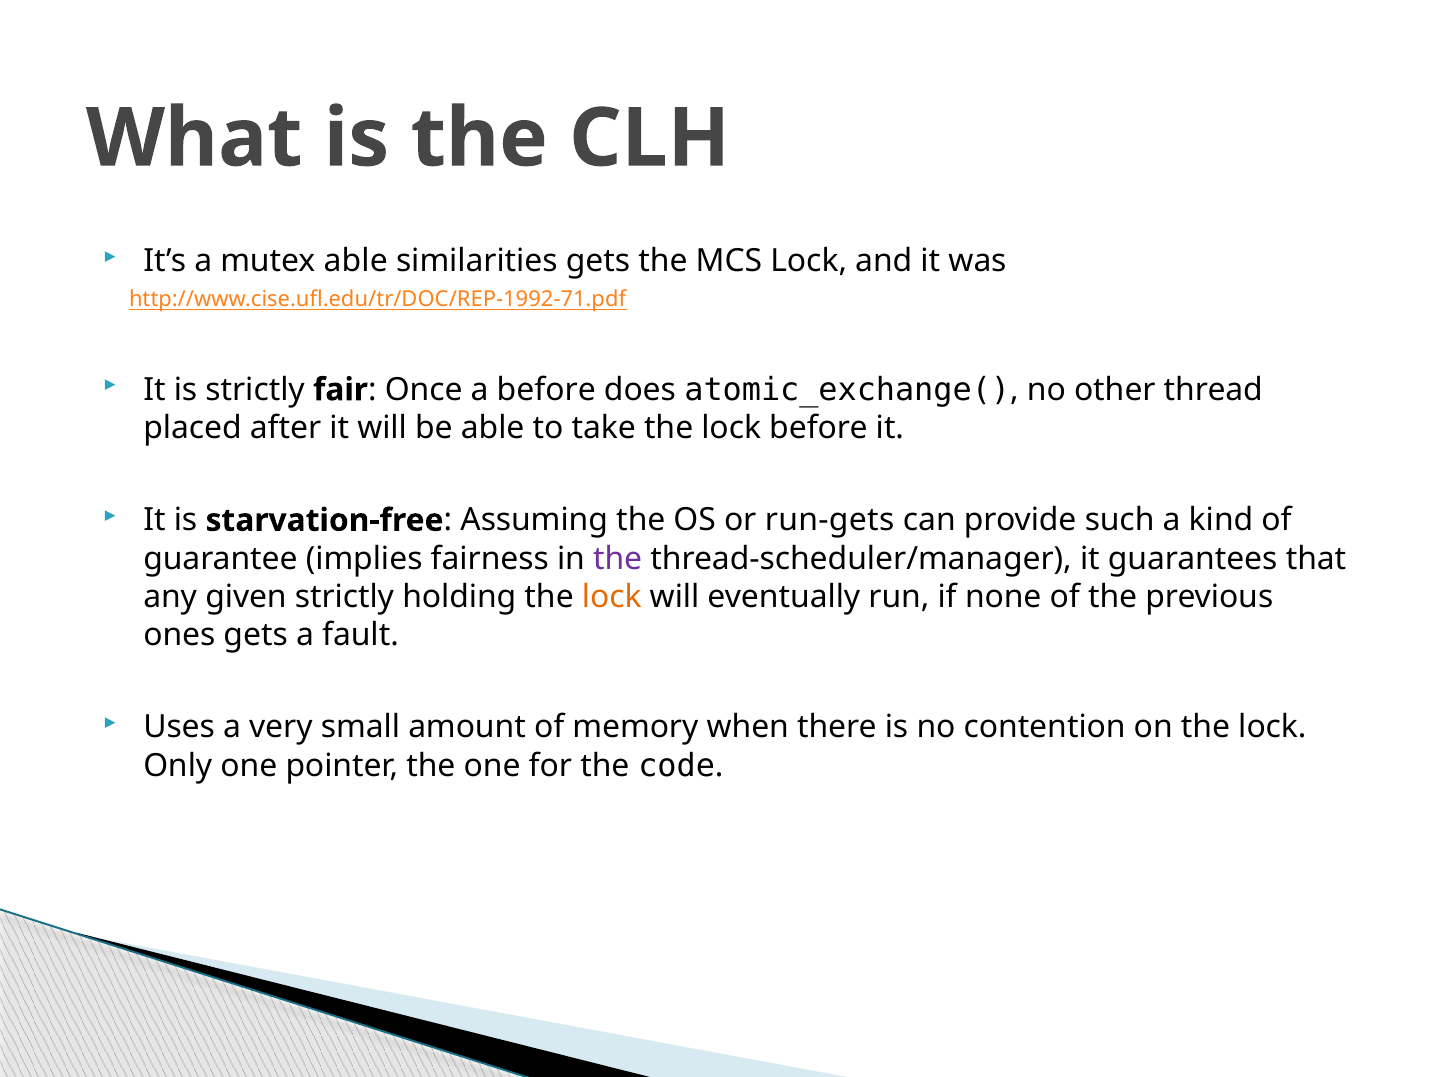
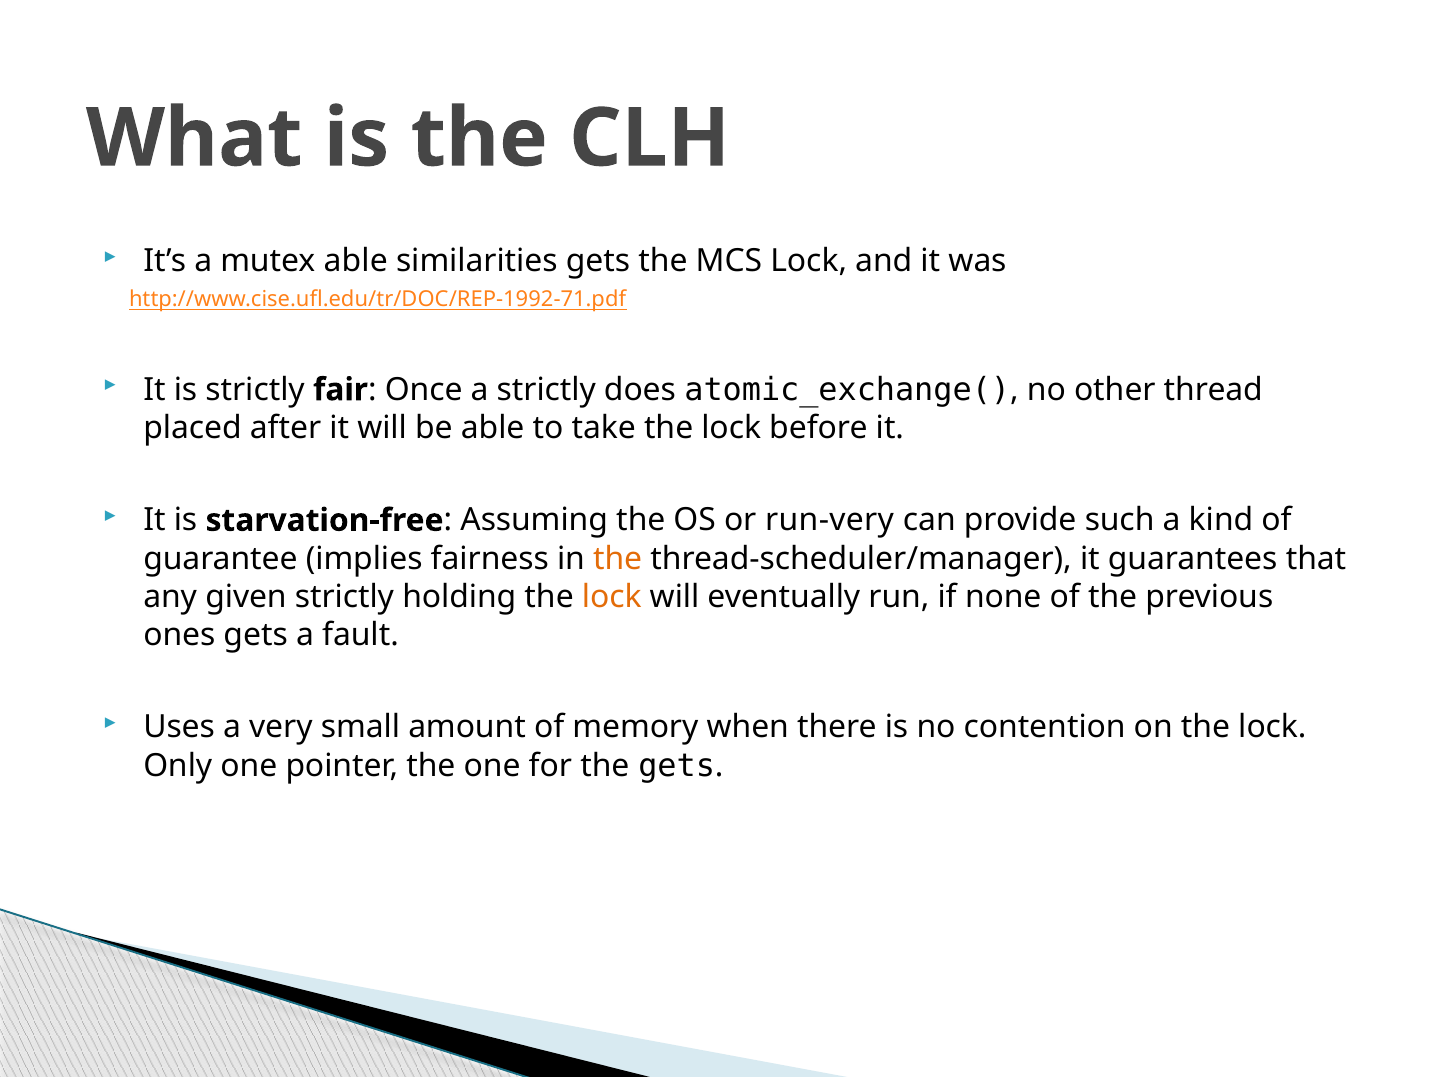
a before: before -> strictly (546, 390)
run-gets: run-gets -> run-very (830, 520)
the colour: purple -> orange (618, 559)
the code: code -> gets (677, 766)
